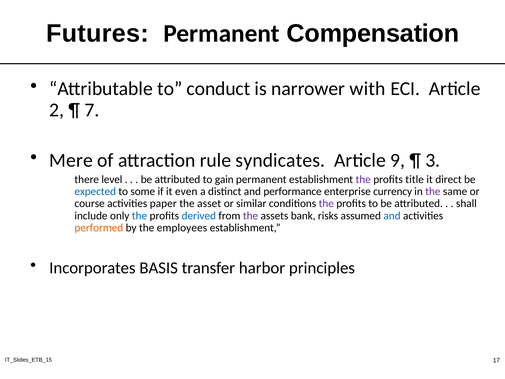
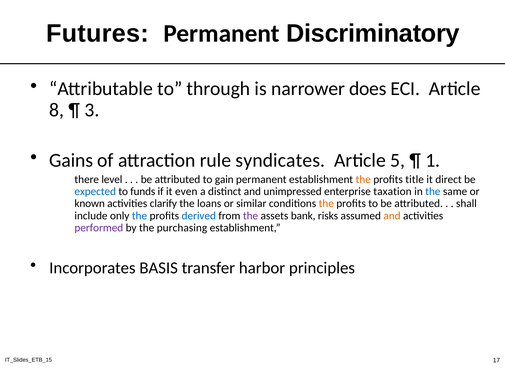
Compensation: Compensation -> Discriminatory (373, 33)
conduct: conduct -> through (218, 89)
with: with -> does (368, 89)
2: 2 -> 8 (57, 110)
7: 7 -> 3 (92, 110)
Mere: Mere -> Gains (71, 160)
9: 9 -> 5 (398, 160)
3: 3 -> 1 (433, 160)
the colour: purple -> orange (363, 179)
some: some -> funds (143, 191)
performance: performance -> unimpressed (293, 191)
currency: currency -> taxation (393, 191)
the colour: purple -> blue (433, 191)
course: course -> known (90, 203)
paper: paper -> clarify (163, 203)
asset: asset -> loans (209, 203)
the colour: purple -> orange (326, 203)
and colour: blue -> orange (392, 216)
performed colour: orange -> purple (99, 228)
employees: employees -> purchasing (182, 228)
